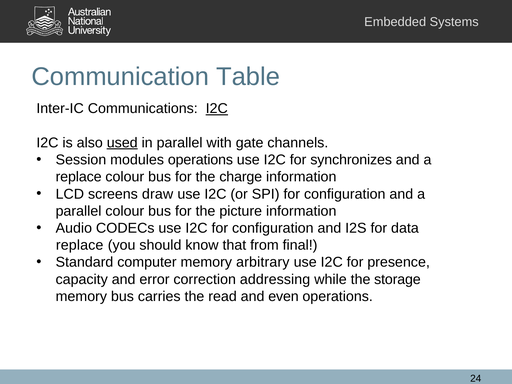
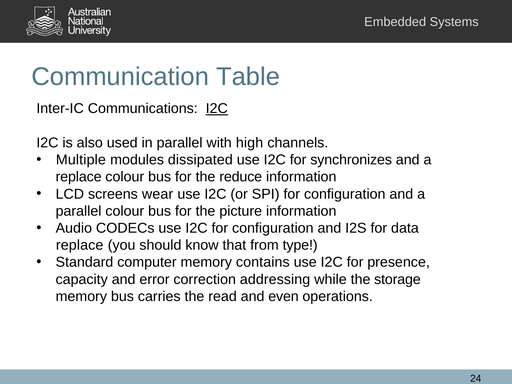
used underline: present -> none (122, 143)
gate: gate -> high (250, 143)
Session: Session -> Multiple (81, 160)
modules operations: operations -> dissipated (200, 160)
charge: charge -> reduce (241, 177)
draw: draw -> wear (158, 194)
final: final -> type (300, 245)
arbitrary: arbitrary -> contains (263, 262)
